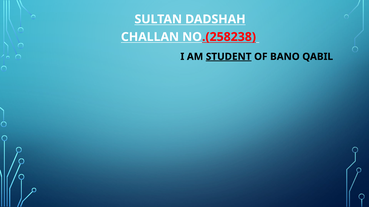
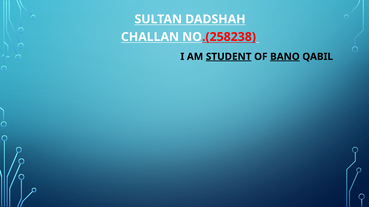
BANO underline: none -> present (285, 57)
